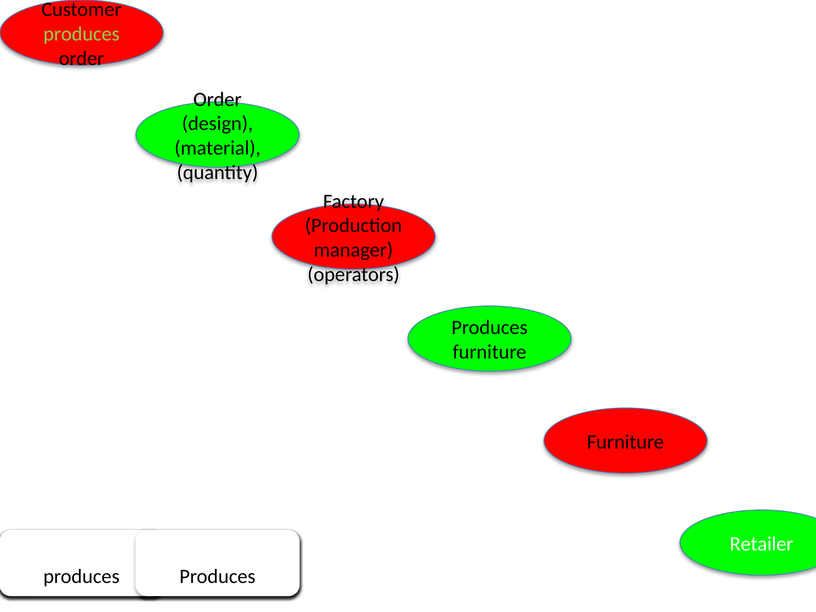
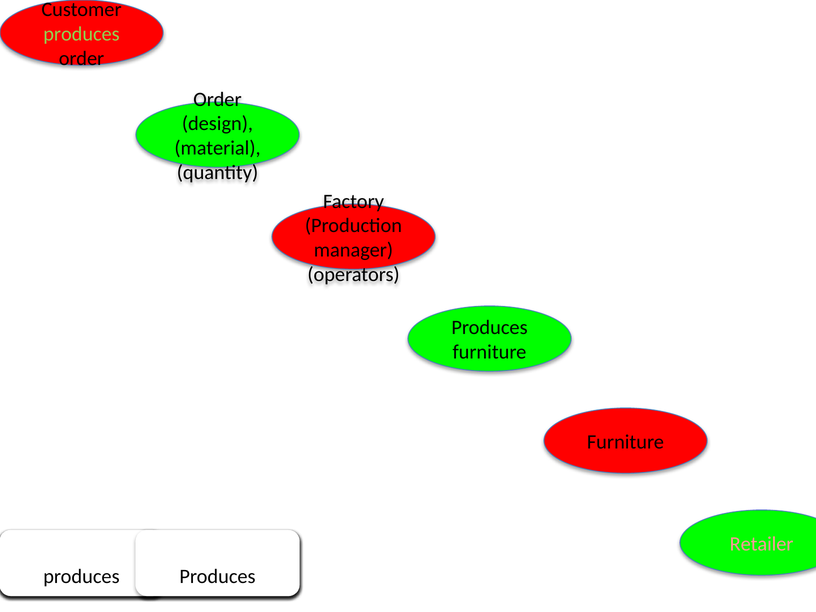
Retailer colour: white -> pink (762, 544)
